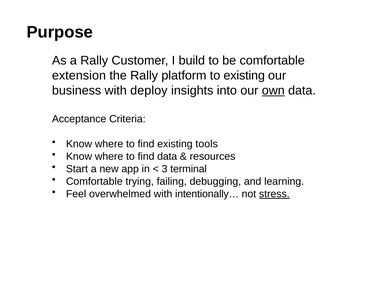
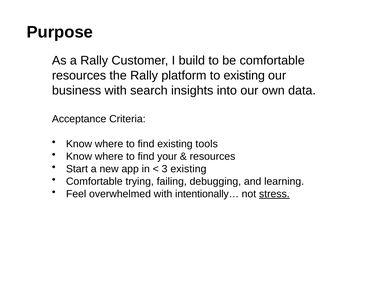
extension: extension -> resources (79, 75)
deploy: deploy -> search (149, 90)
own underline: present -> none (273, 90)
find data: data -> your (167, 156)
3 terminal: terminal -> existing (188, 169)
